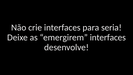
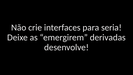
emergirem interfaces: interfaces -> derivadas (108, 37)
